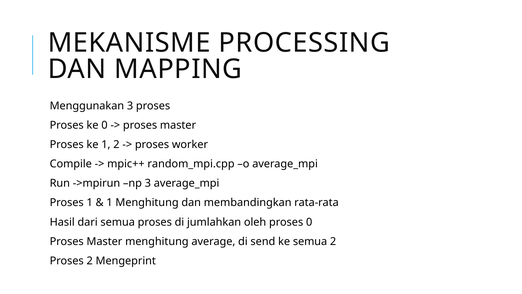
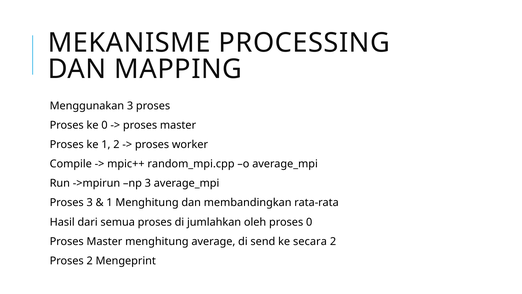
Proses 1: 1 -> 3 (90, 202)
ke semua: semua -> secara (310, 241)
